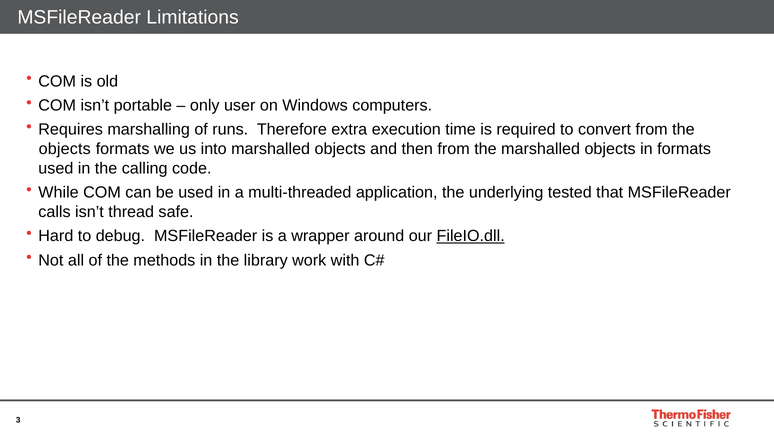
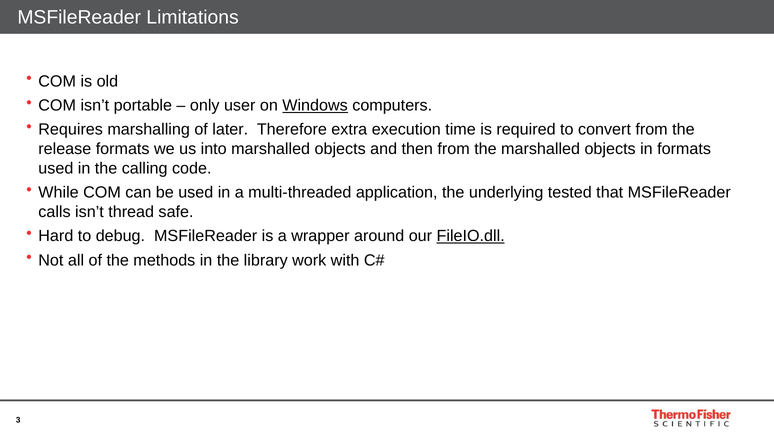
Windows underline: none -> present (315, 106)
runs: runs -> later (230, 130)
objects: objects -> release (65, 149)
